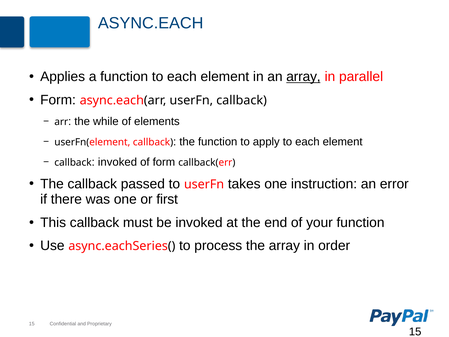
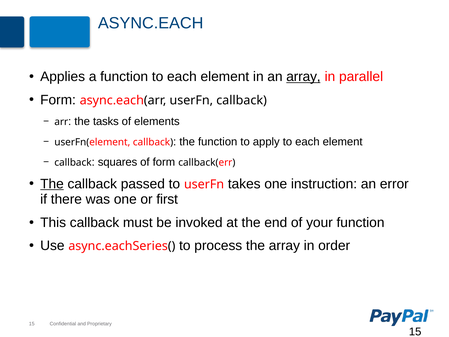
while: while -> tasks (106, 121)
invoked: invoked -> squares (118, 162)
The underline: none -> present (52, 184)
